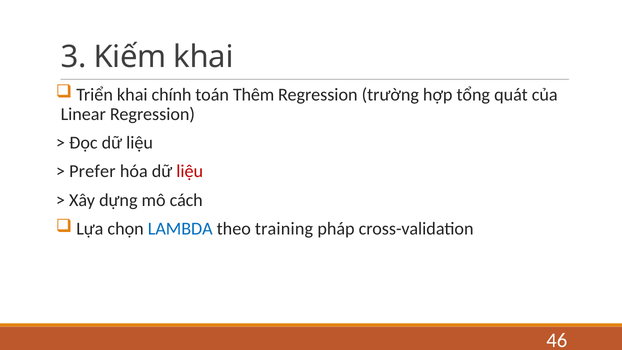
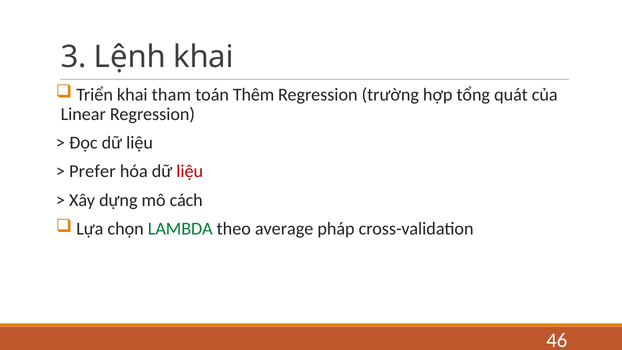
Kiếm: Kiếm -> Lệnh (130, 57)
chính: chính -> tham (171, 95)
LAMBDA colour: blue -> green (180, 229)
training: training -> average (284, 229)
